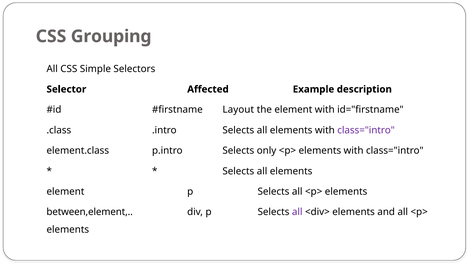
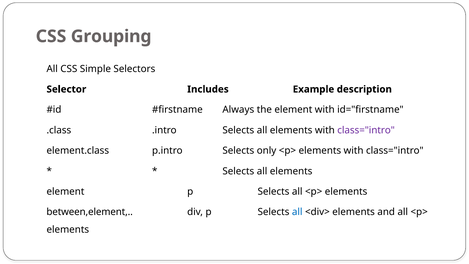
Affected: Affected -> Includes (208, 89)
Layout: Layout -> Always (238, 110)
all colour: purple -> blue (297, 212)
